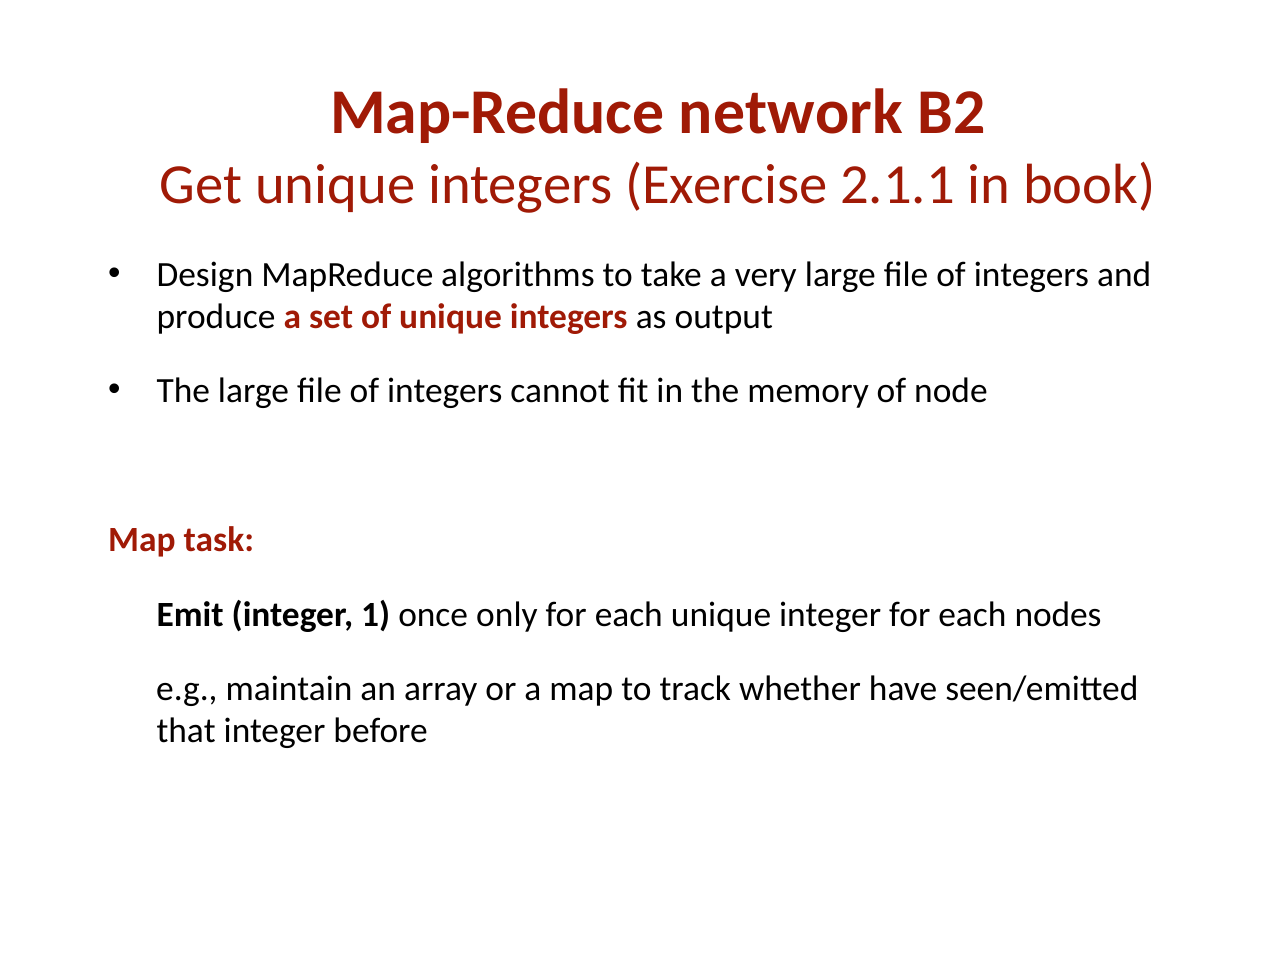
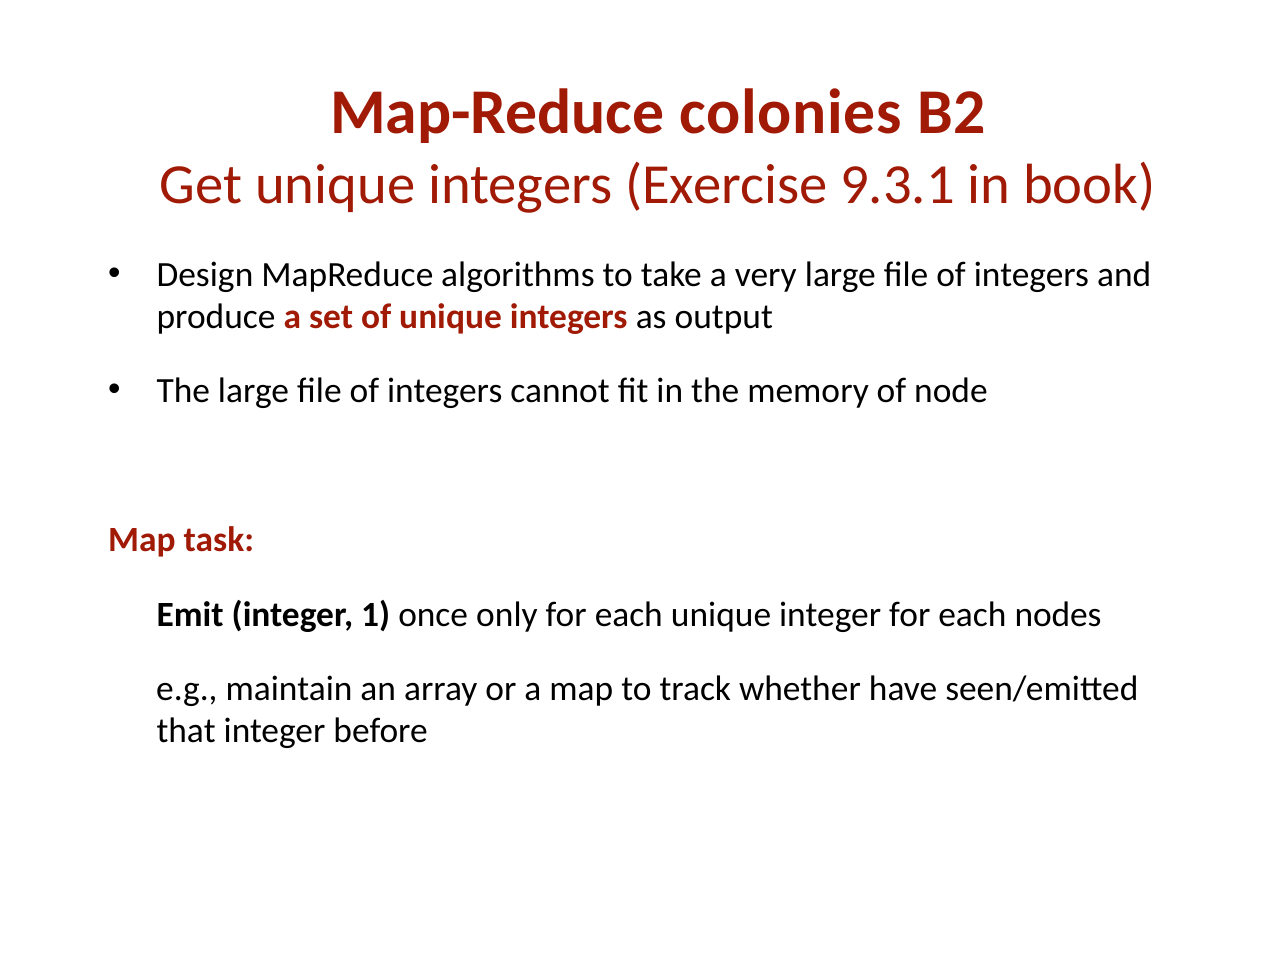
network: network -> colonies (791, 113)
2.1.1: 2.1.1 -> 9.3.1 (898, 184)
